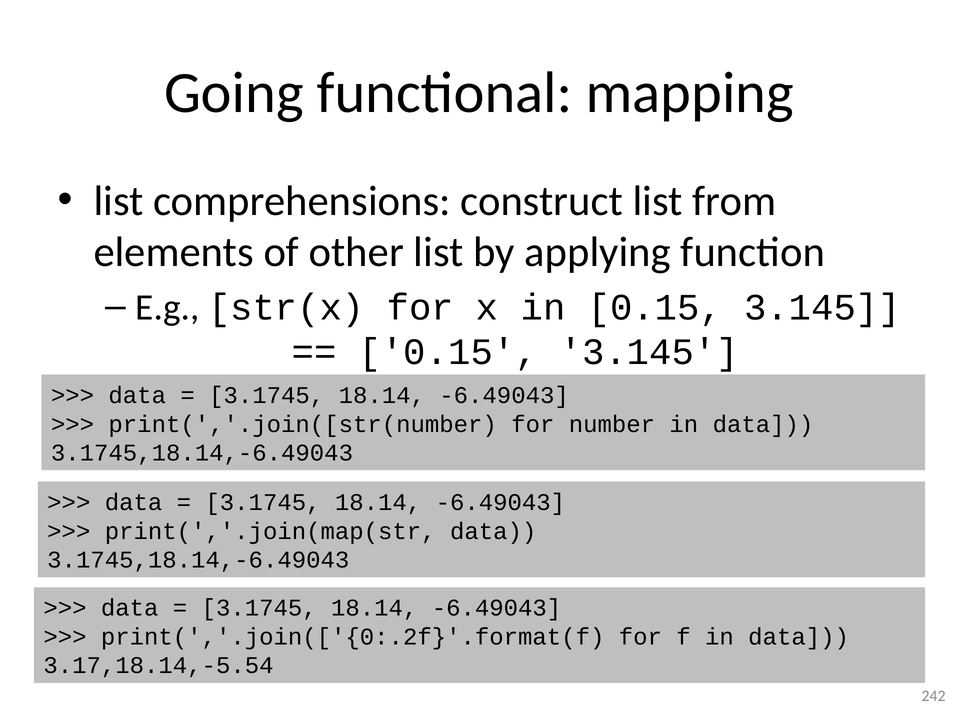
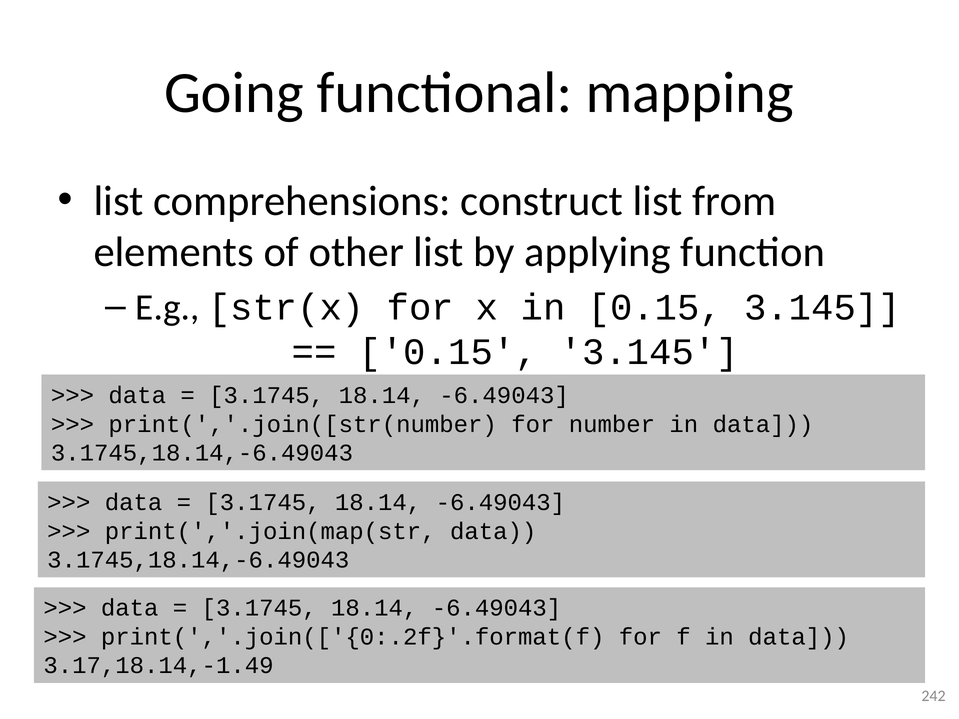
3.17,18.14,-5.54: 3.17,18.14,-5.54 -> 3.17,18.14,-1.49 (158, 666)
